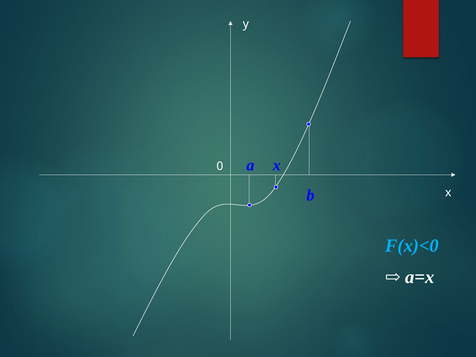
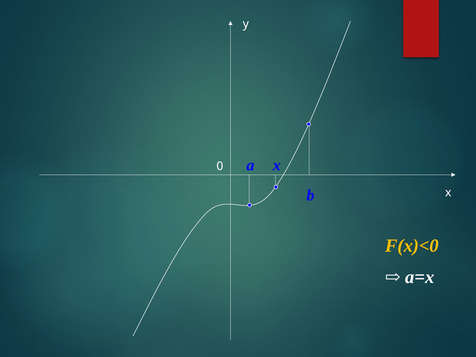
F(x)<0 colour: light blue -> yellow (412, 246)
